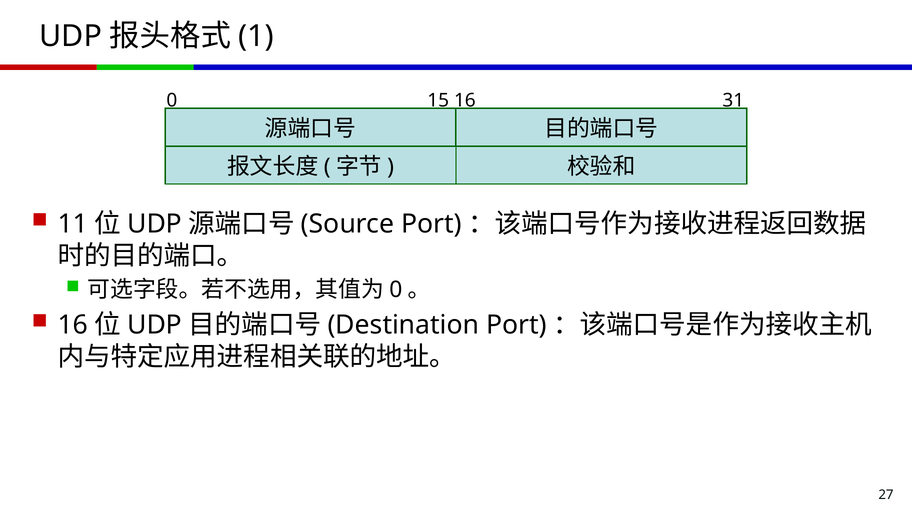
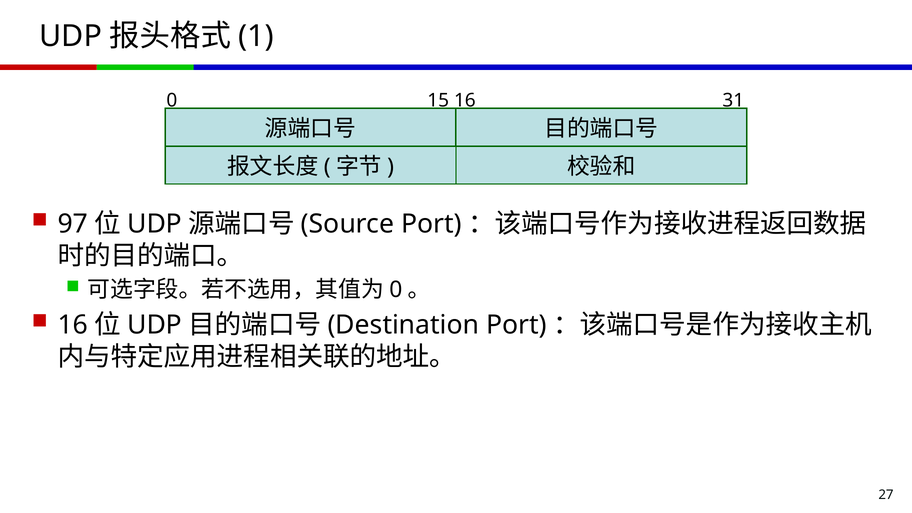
11: 11 -> 97 (73, 224)
